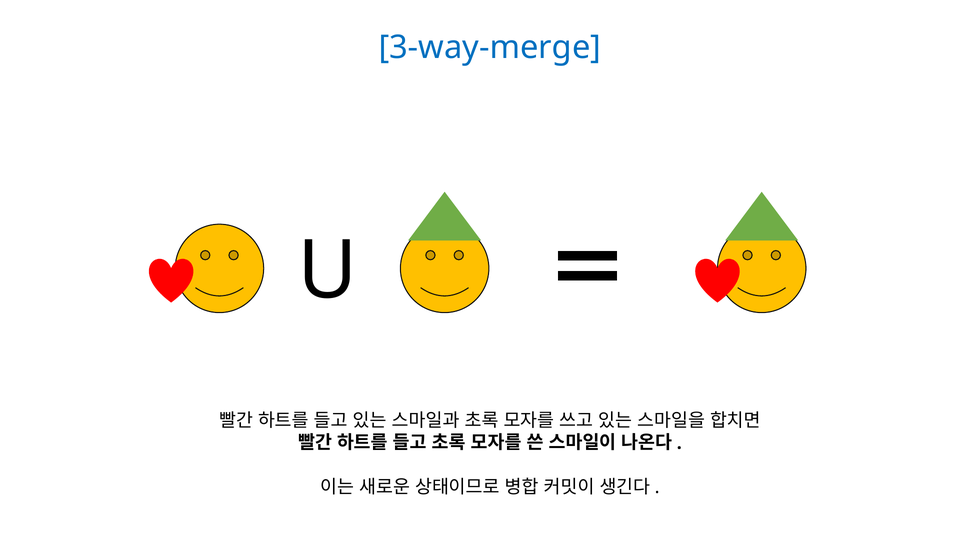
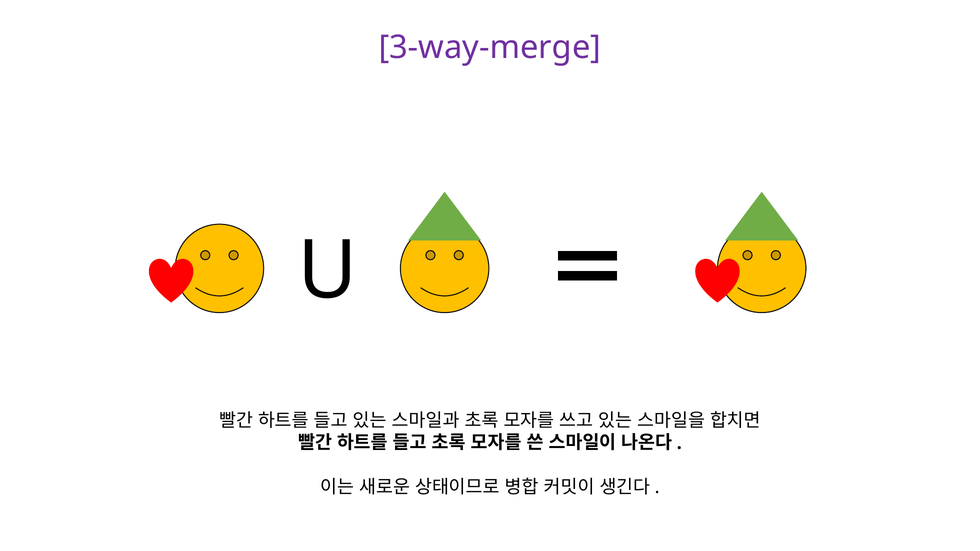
3-way-merge colour: blue -> purple (490, 47)
